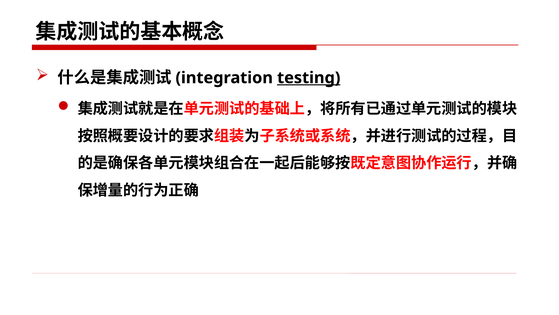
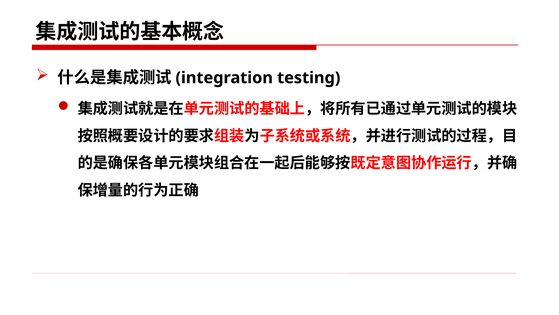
testing underline: present -> none (309, 78)
